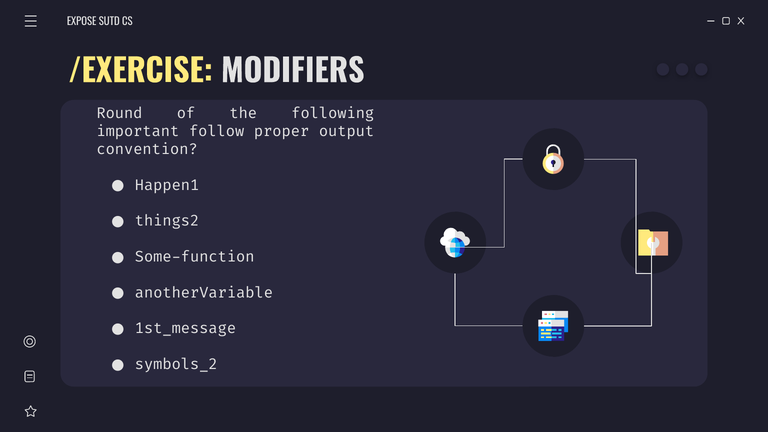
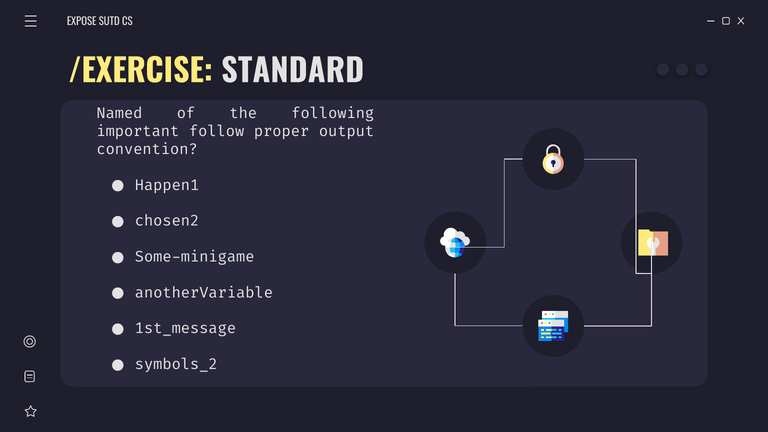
MODIFIERS: MODIFIERS -> STANDARD (293, 72)
Round: Round -> Named (119, 113)
things2: things2 -> chosen2 (167, 221)
Some-function: Some-function -> Some-minigame (195, 257)
